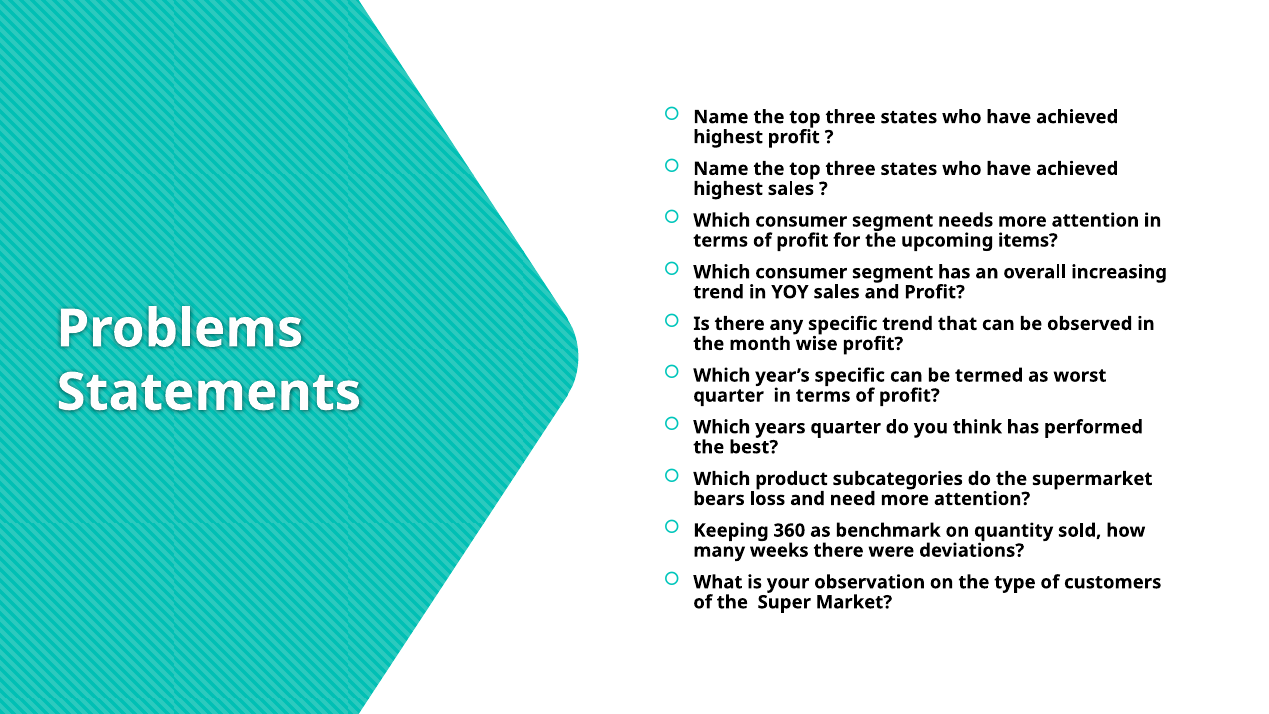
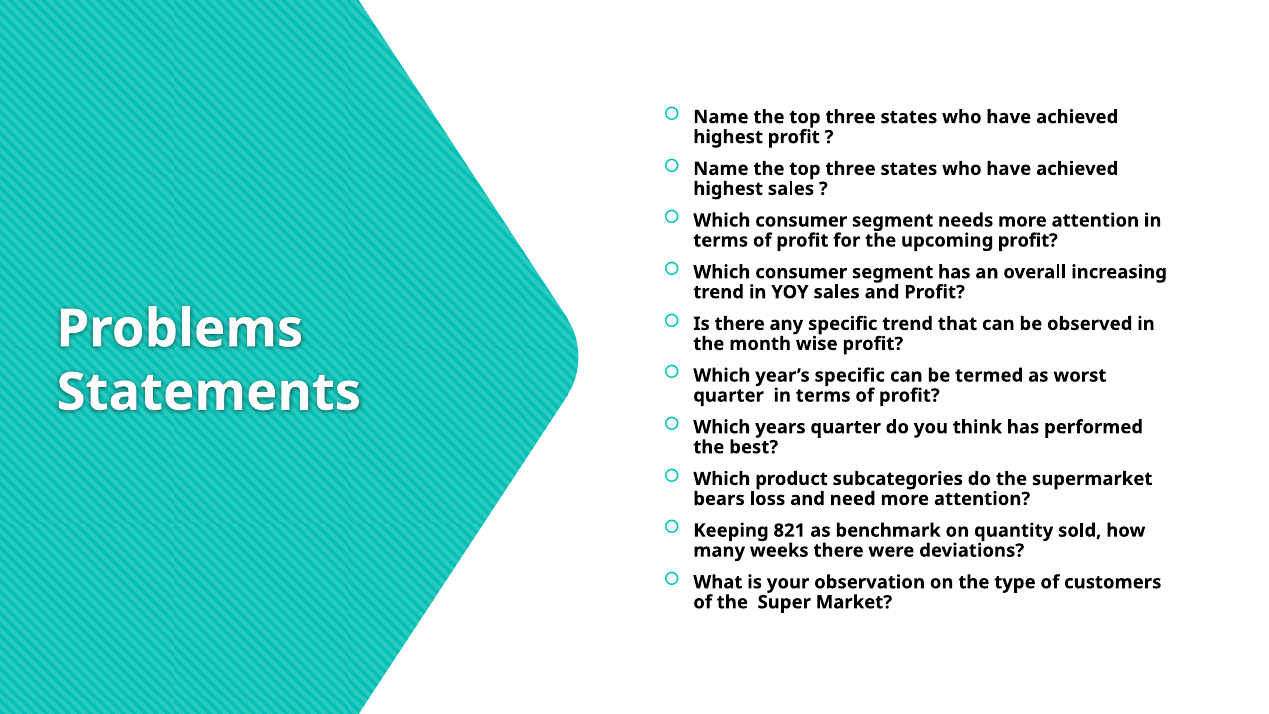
upcoming items: items -> profit (1028, 240)
360: 360 -> 821 (789, 530)
